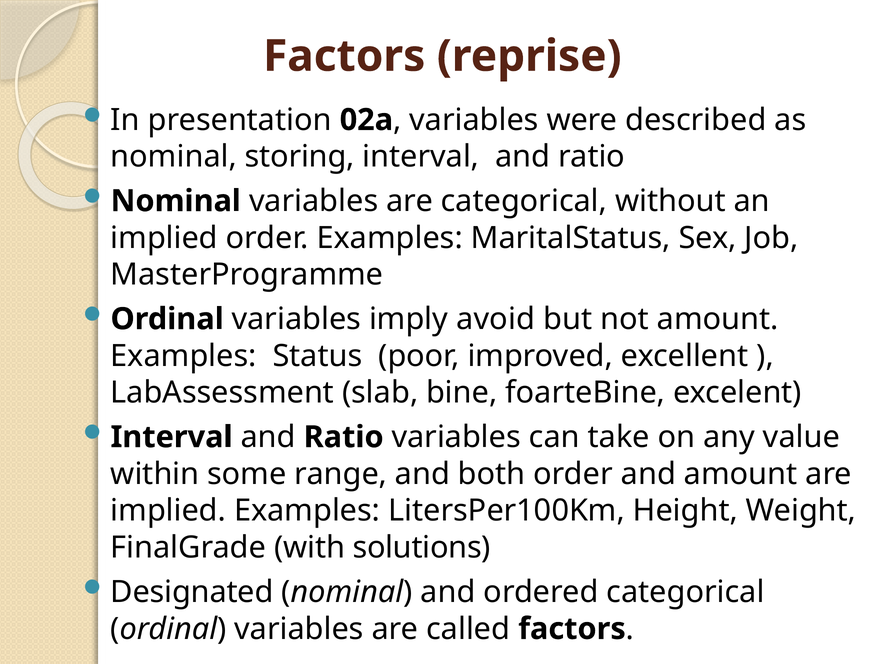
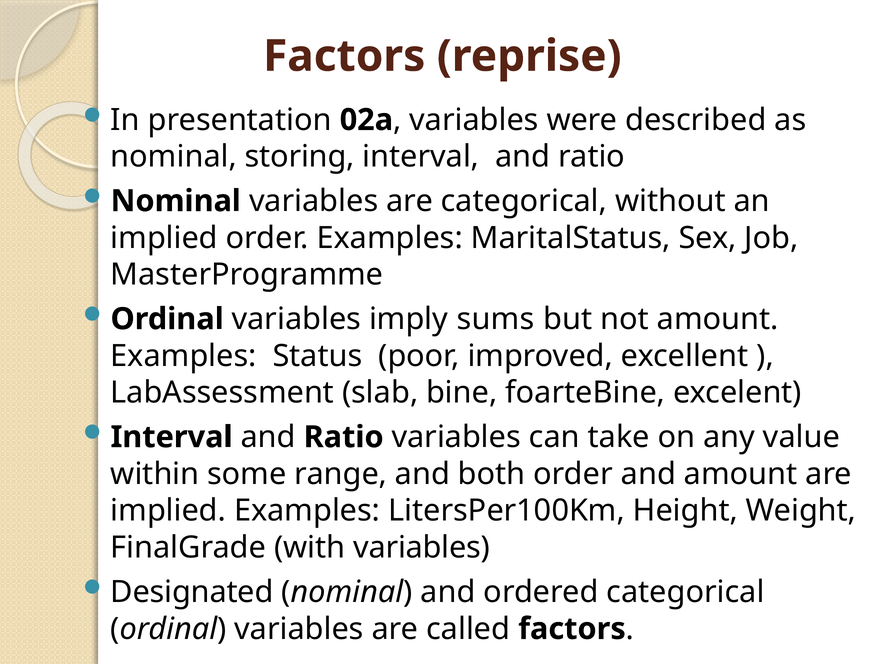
avoid: avoid -> sums (496, 319)
with solutions: solutions -> variables (422, 548)
